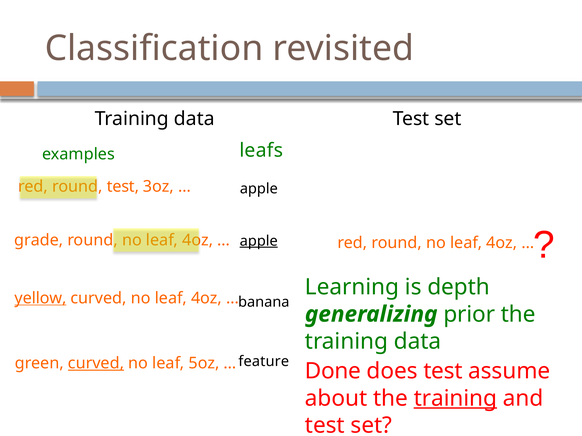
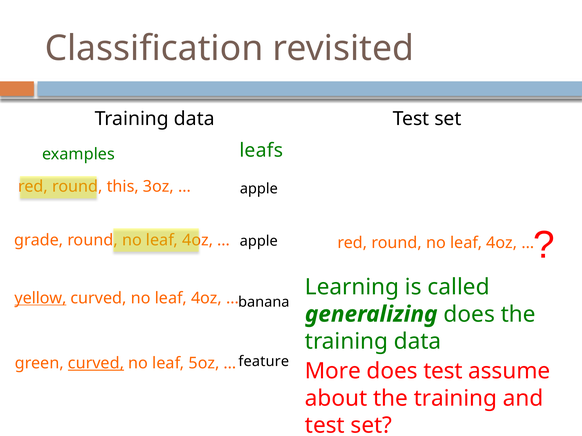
test: test -> this (123, 187)
apple underline: present -> none (259, 241)
depth: depth -> called (459, 287)
generalizing prior: prior -> does (469, 315)
Done: Done -> More (333, 372)
training underline: present -> none (455, 399)
